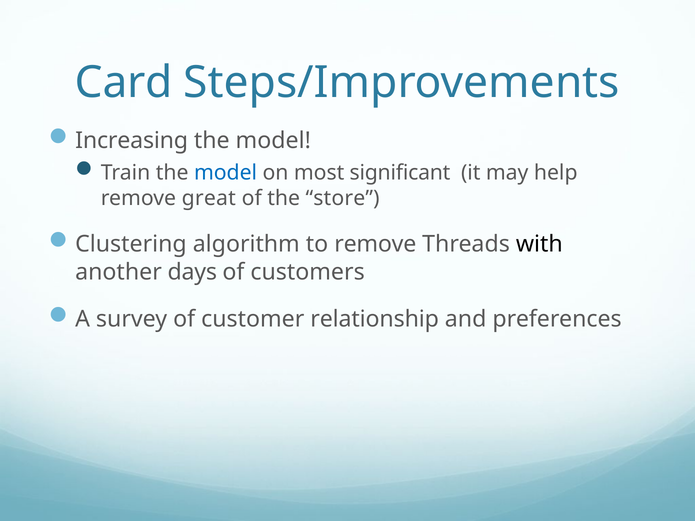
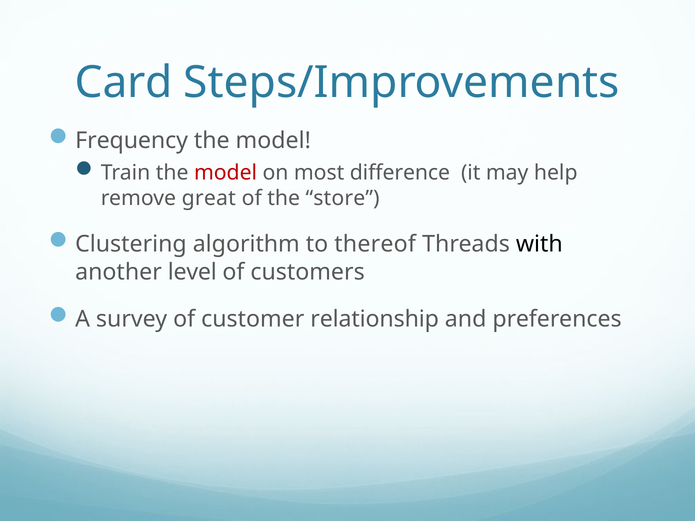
Increasing: Increasing -> Frequency (132, 141)
model colour: blue -> red (226, 173)
significant: significant -> difference (400, 173)
to remove: remove -> thereof (375, 244)
days: days -> level (192, 272)
